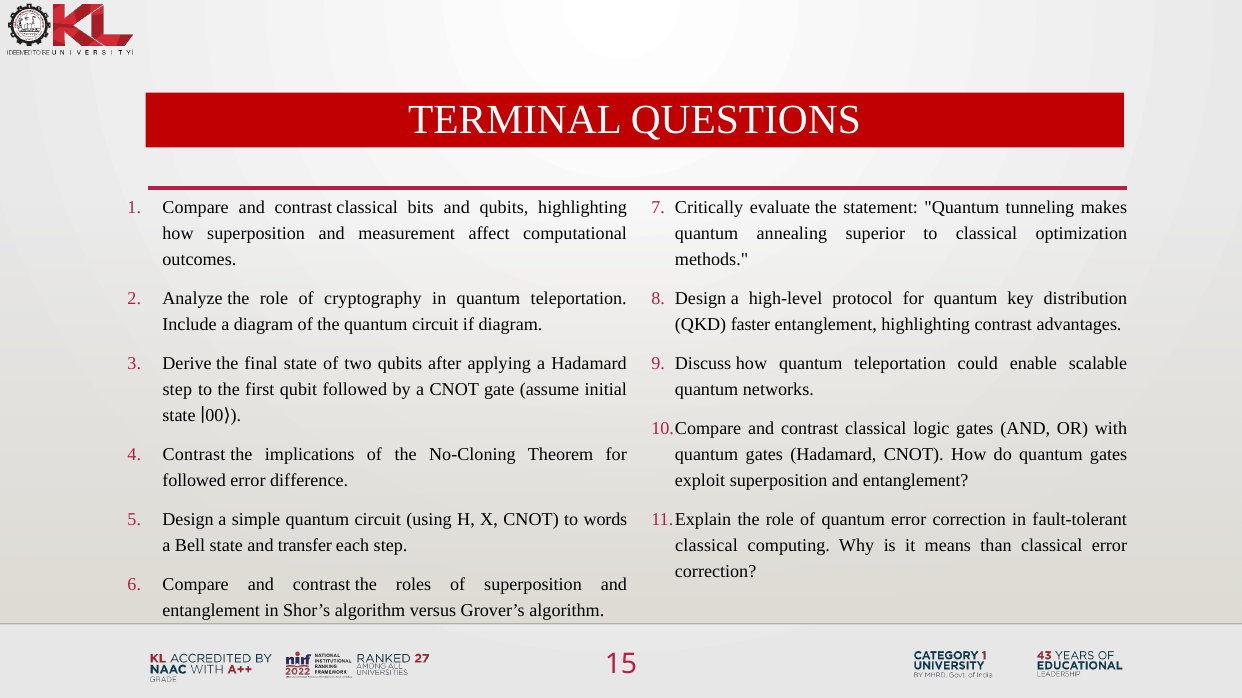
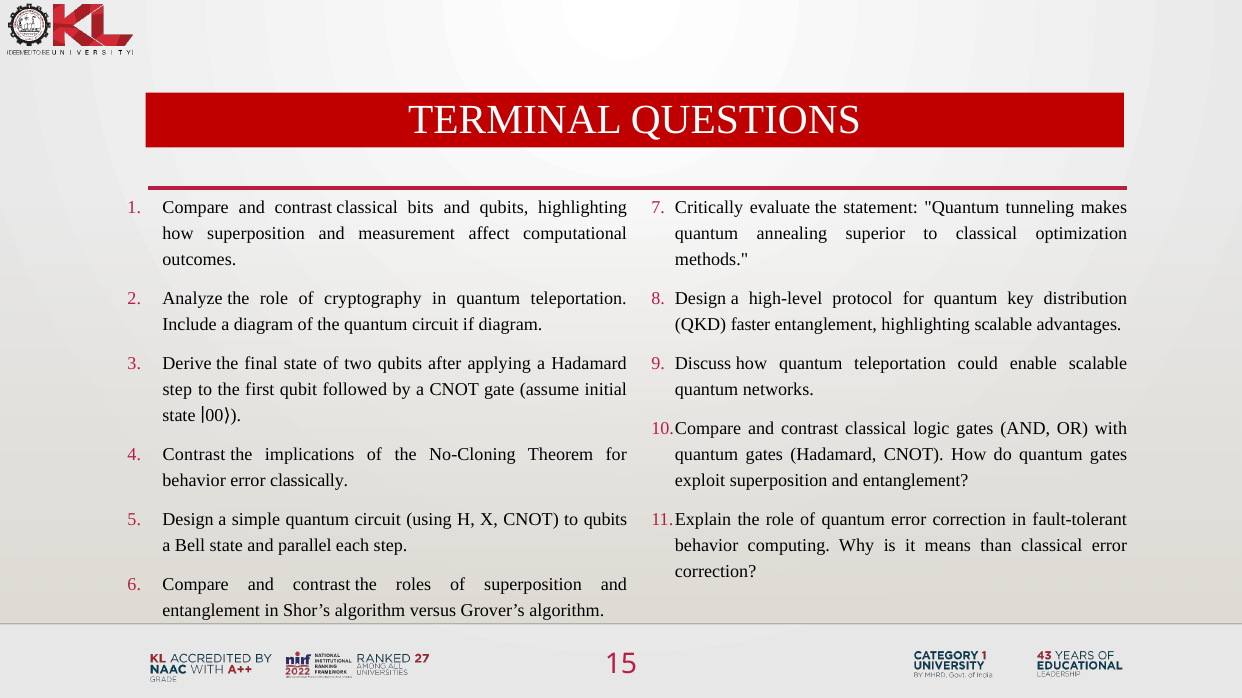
highlighting contrast: contrast -> scalable (1003, 325)
followed: followed -> behavior (194, 481)
difference: difference -> classically (309, 481)
to words: words -> qubits (605, 520)
transfer: transfer -> parallel (305, 546)
classical: classical -> behavior (707, 546)
